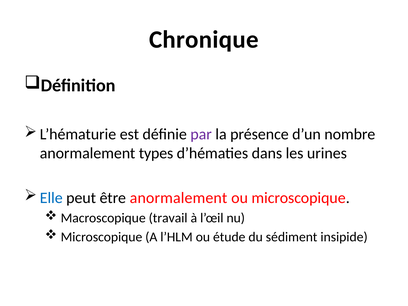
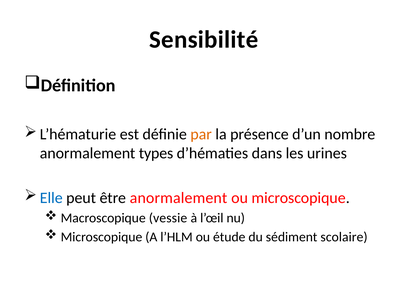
Chronique: Chronique -> Sensibilité (204, 39)
par colour: purple -> orange (201, 134)
travail: travail -> vessie (168, 218)
insipide: insipide -> scolaire (344, 237)
